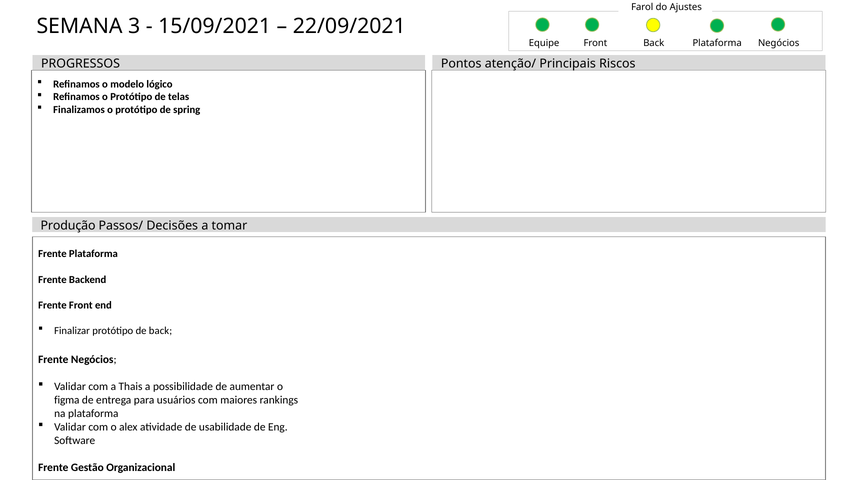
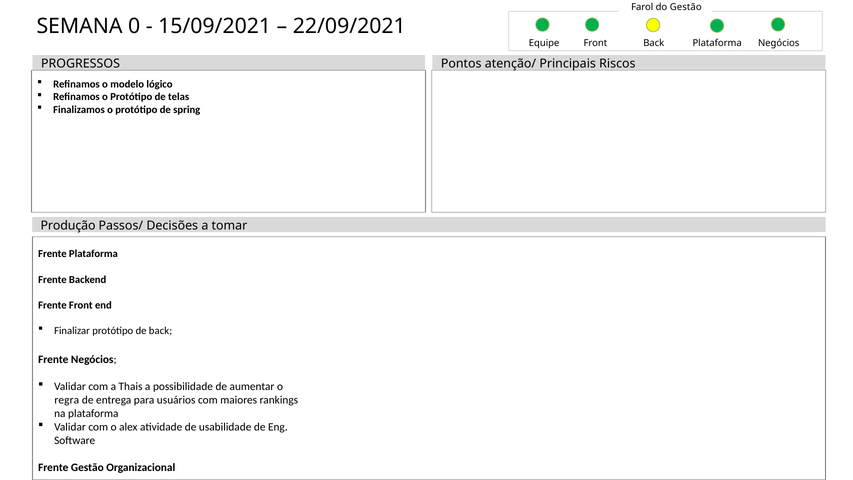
do Ajustes: Ajustes -> Gestão (686, 7)
3: 3 -> 0 (134, 26)
figma: figma -> regra (67, 400)
